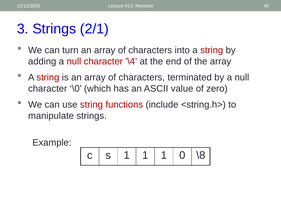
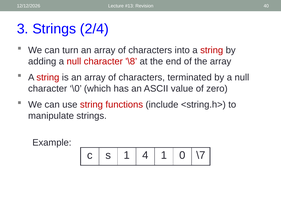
2/1: 2/1 -> 2/4 (94, 29)
\4: \4 -> \8 (131, 61)
s 1 1: 1 -> 4 (145, 155)
\8: \8 -> \7 (201, 155)
